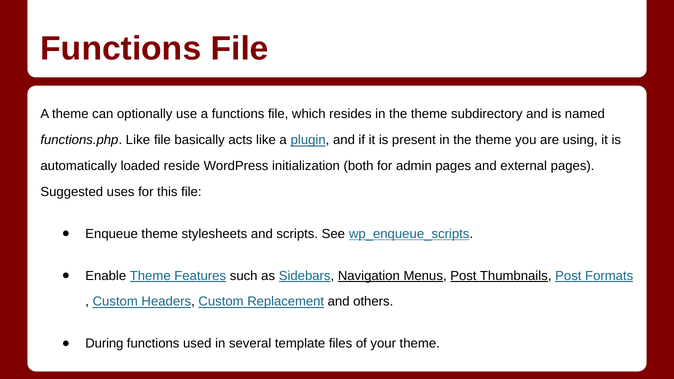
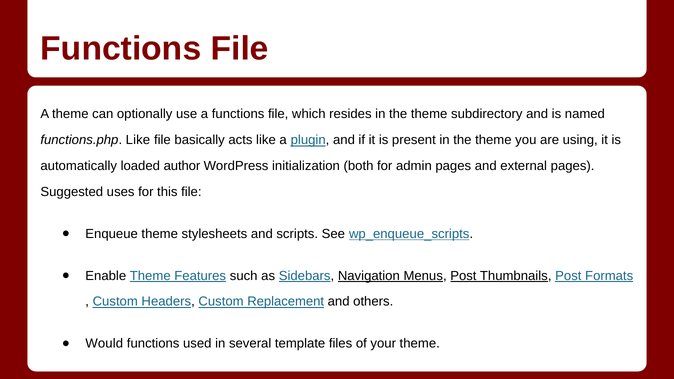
reside: reside -> author (182, 166)
During: During -> Would (104, 344)
